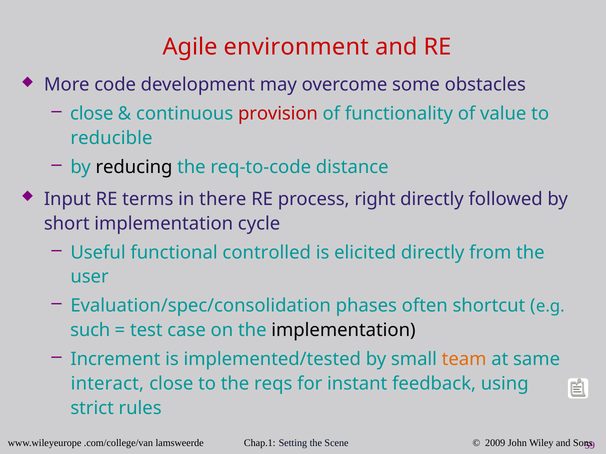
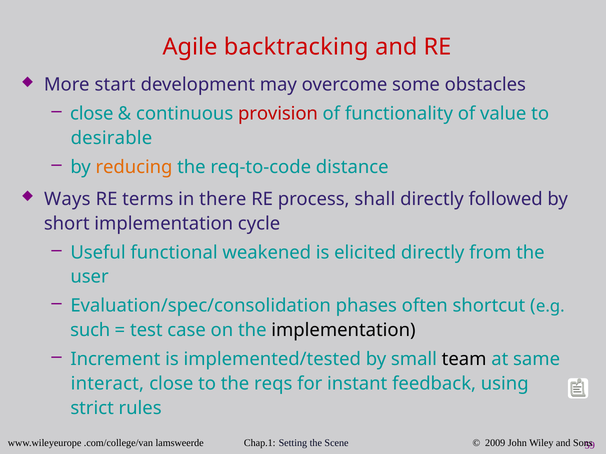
environment: environment -> backtracking (296, 47)
code: code -> start (115, 85)
reducible: reducible -> desirable (111, 138)
reducing colour: black -> orange (134, 167)
Input: Input -> Ways (67, 199)
right: right -> shall (375, 199)
controlled: controlled -> weakened (267, 253)
team colour: orange -> black (464, 360)
